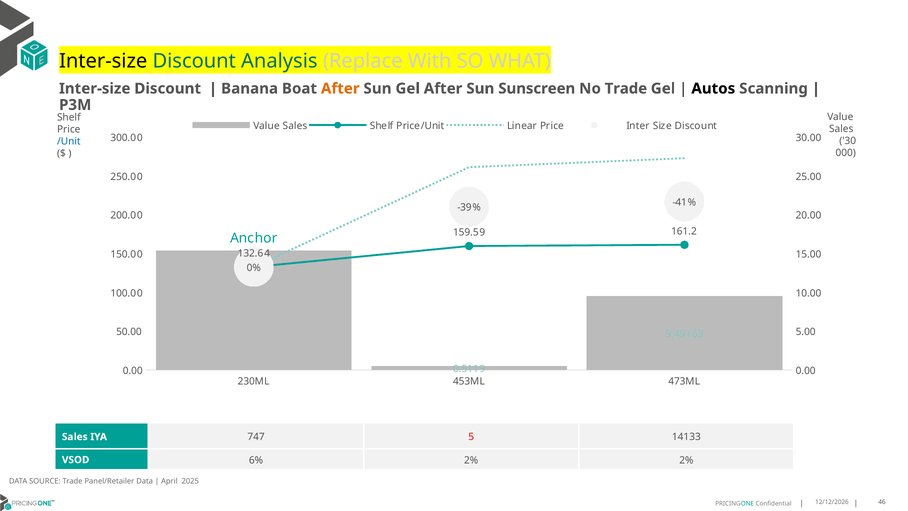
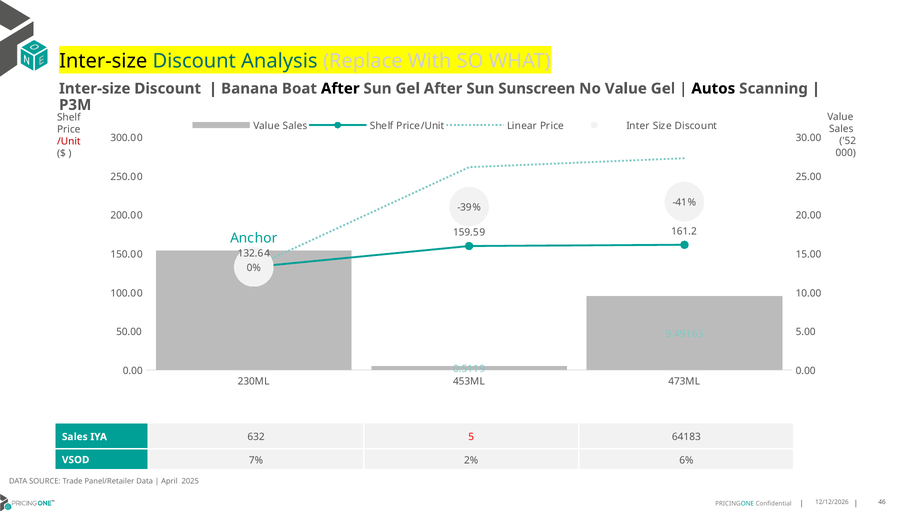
After colour: orange -> black (340, 89)
No Trade: Trade -> Value (626, 89)
30: 30 -> 52 (848, 141)
/Unit colour: blue -> red (69, 141)
747: 747 -> 632 (256, 437)
14133: 14133 -> 64183 (686, 437)
6%: 6% -> 7% (256, 460)
2% 2%: 2% -> 6% (686, 460)
